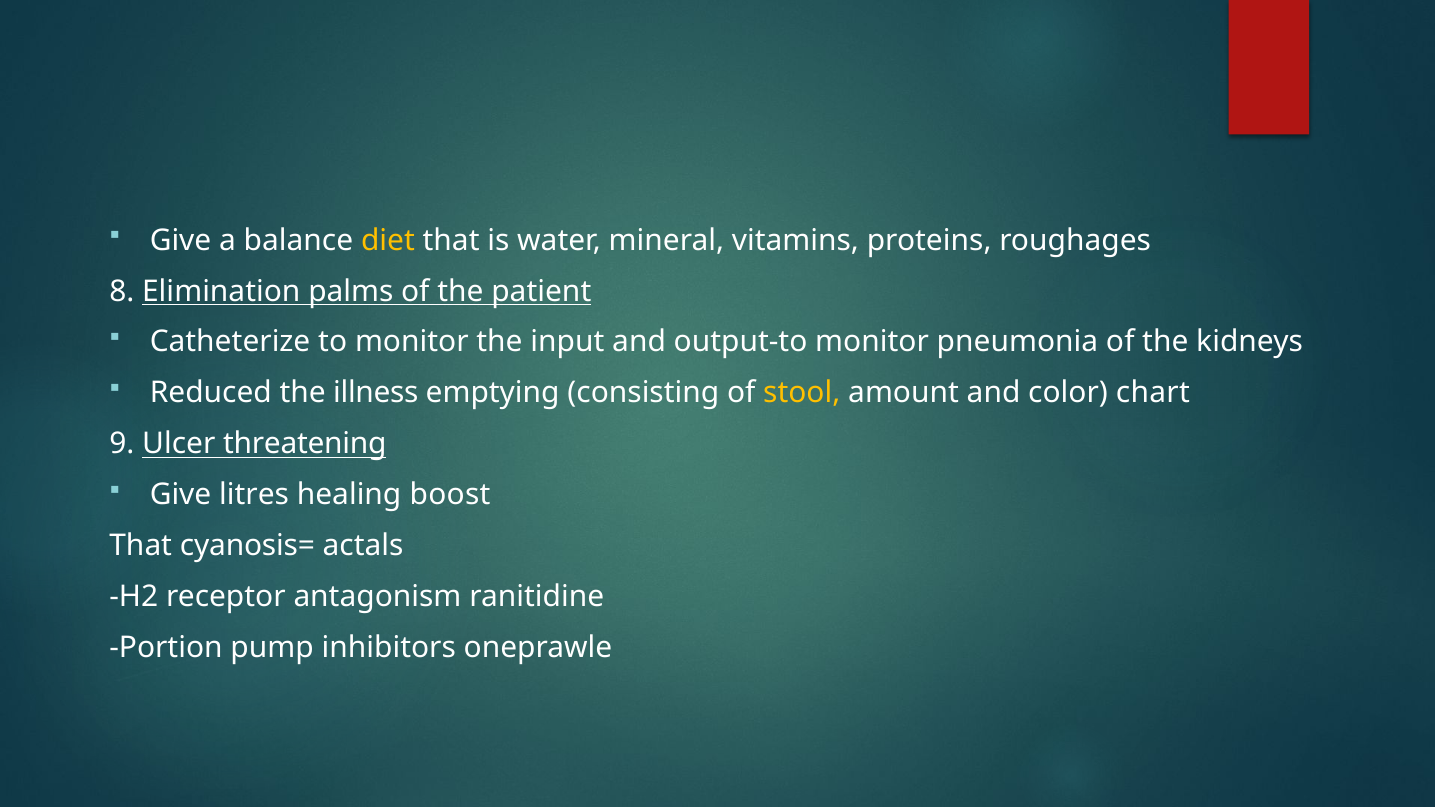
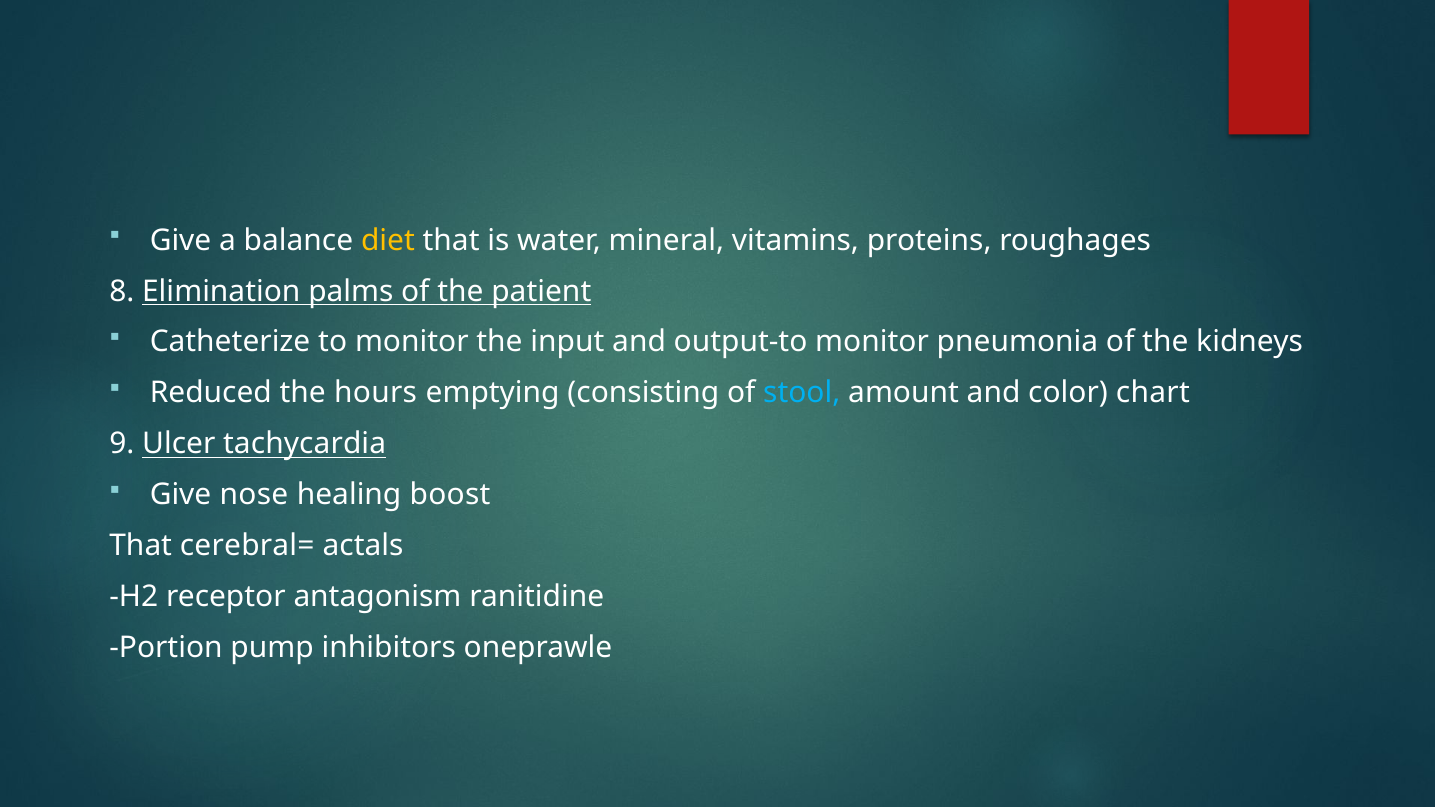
illness: illness -> hours (376, 393)
stool colour: yellow -> light blue (802, 393)
threatening: threatening -> tachycardia (305, 444)
litres: litres -> nose (254, 495)
cyanosis=: cyanosis= -> cerebral= (247, 546)
